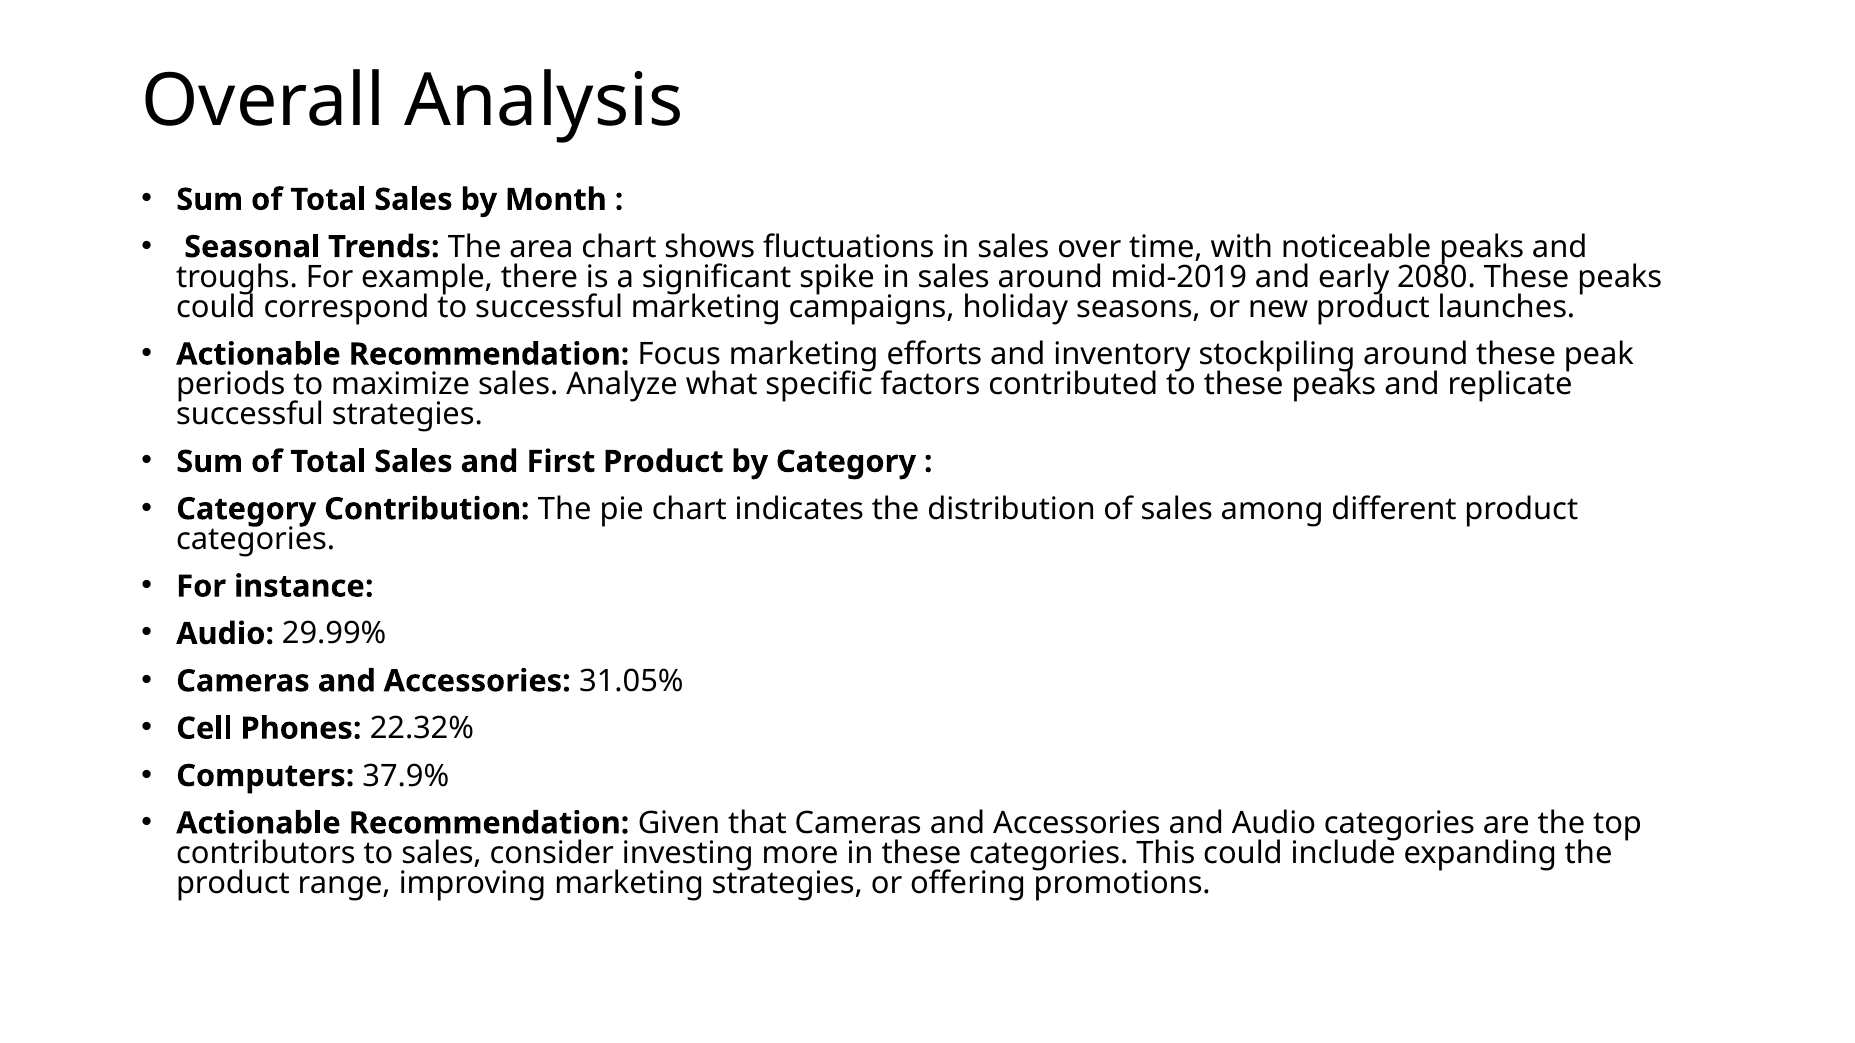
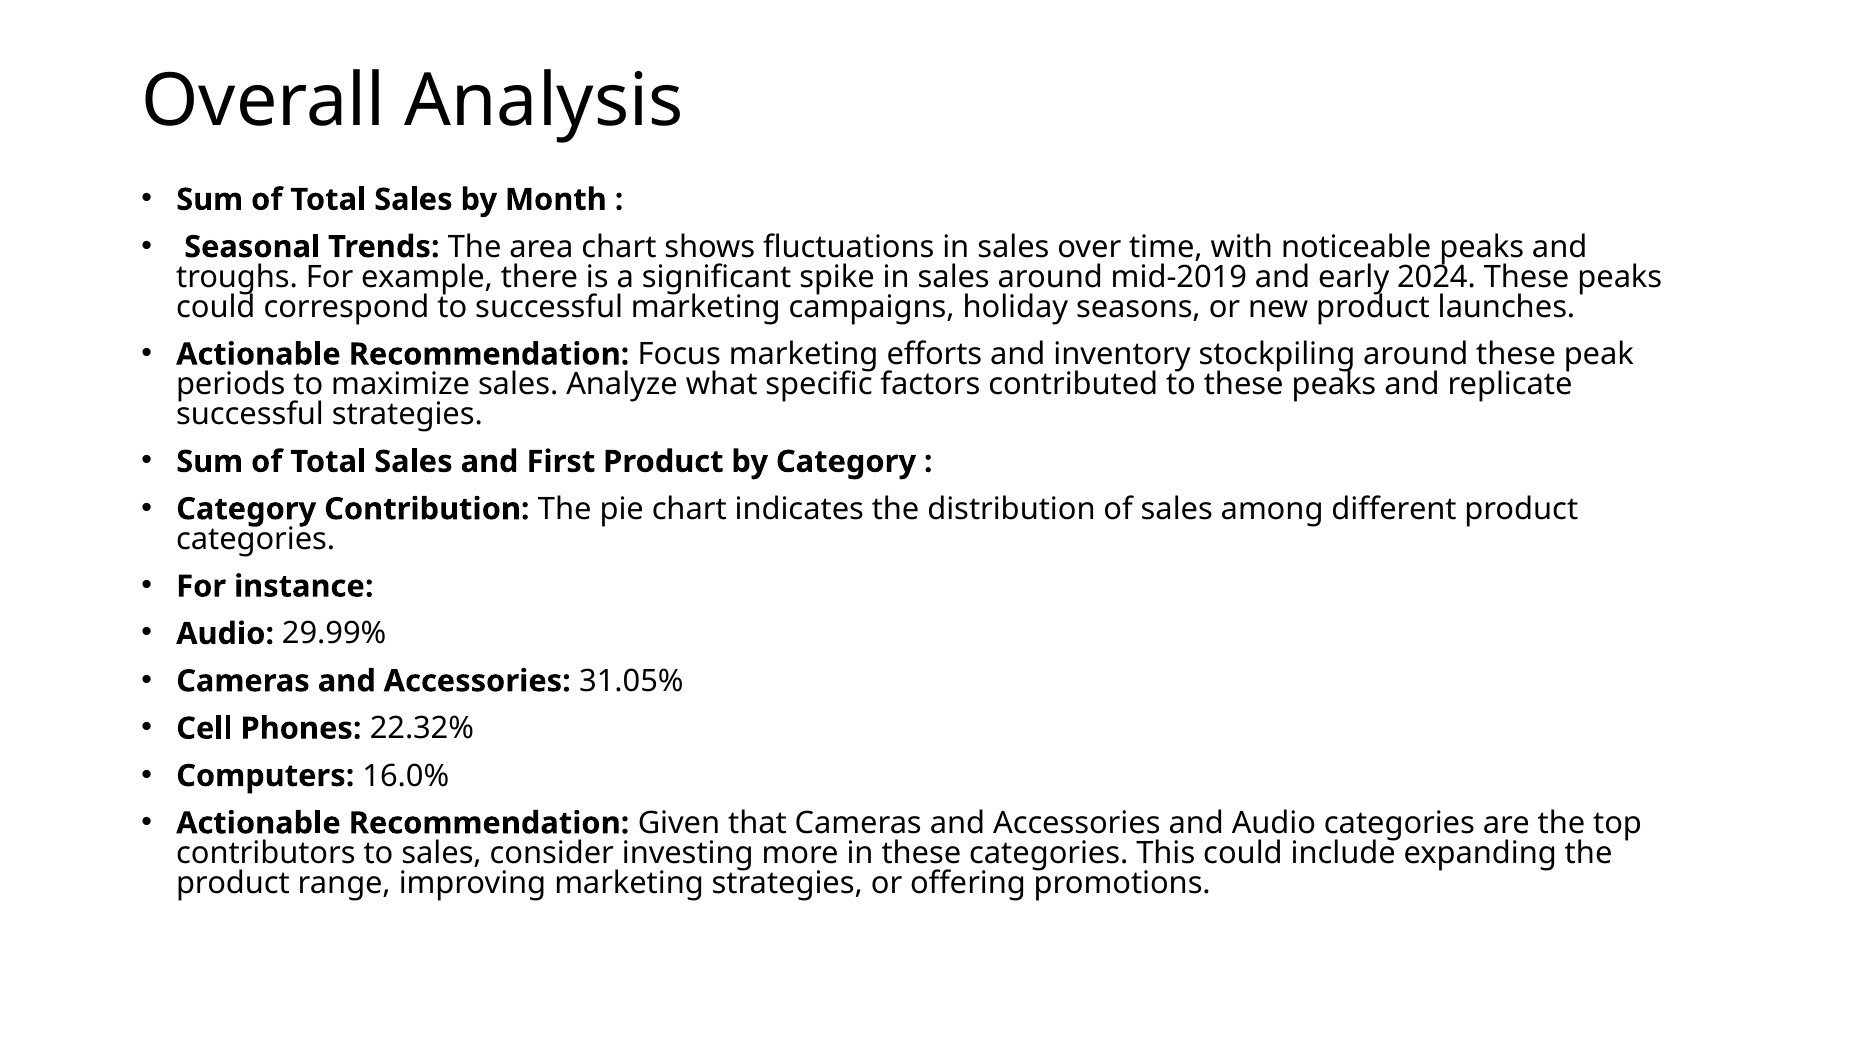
2080: 2080 -> 2024 (1436, 277)
37.9%: 37.9% -> 16.0% (406, 776)
